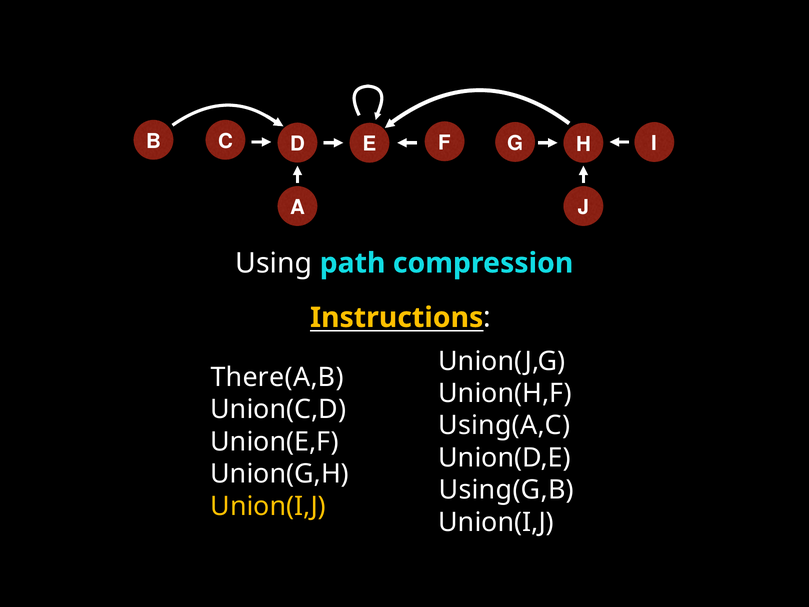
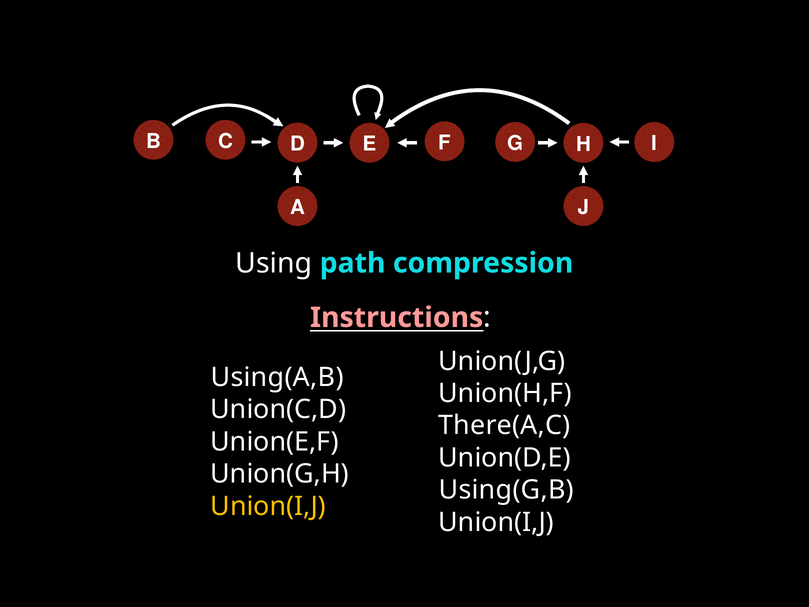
Instructions colour: yellow -> pink (397, 317)
There(A,B: There(A,B -> Using(A,B (277, 377)
Using(A,C: Using(A,C -> There(A,C (504, 425)
